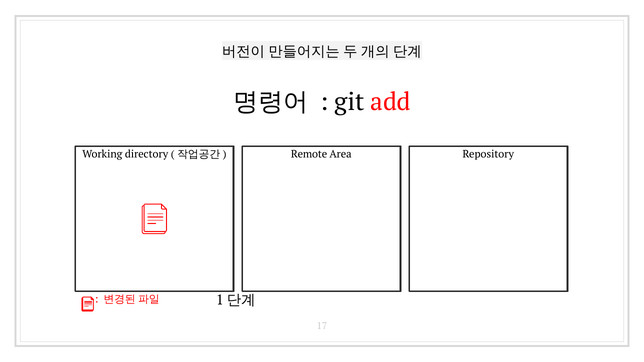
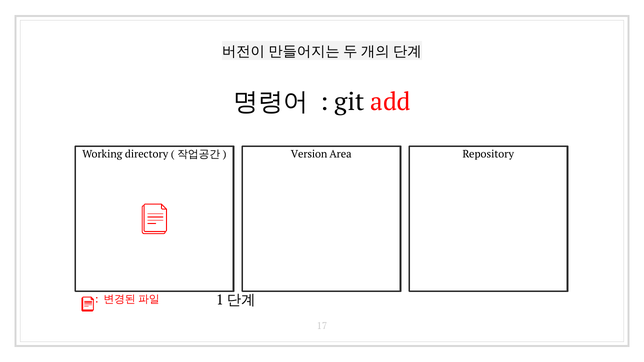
Remote: Remote -> Version (309, 154)
